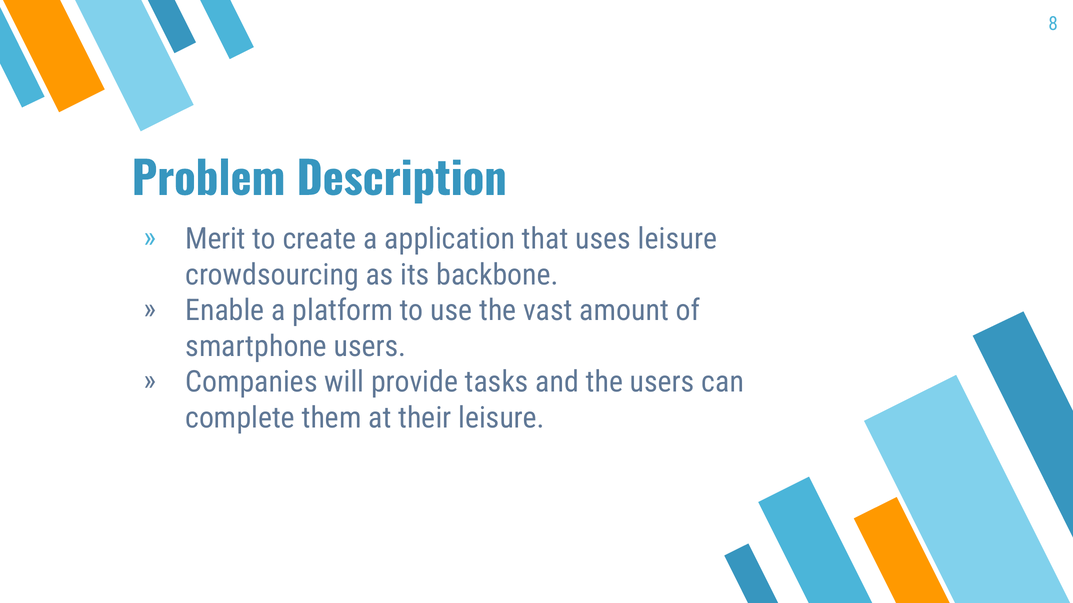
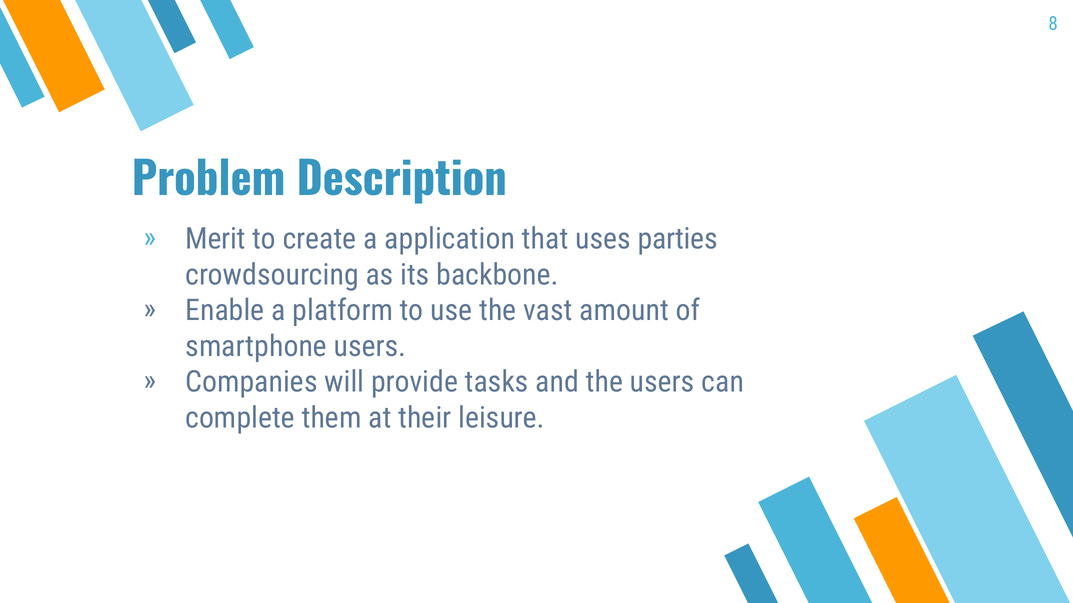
uses leisure: leisure -> parties (678, 239)
